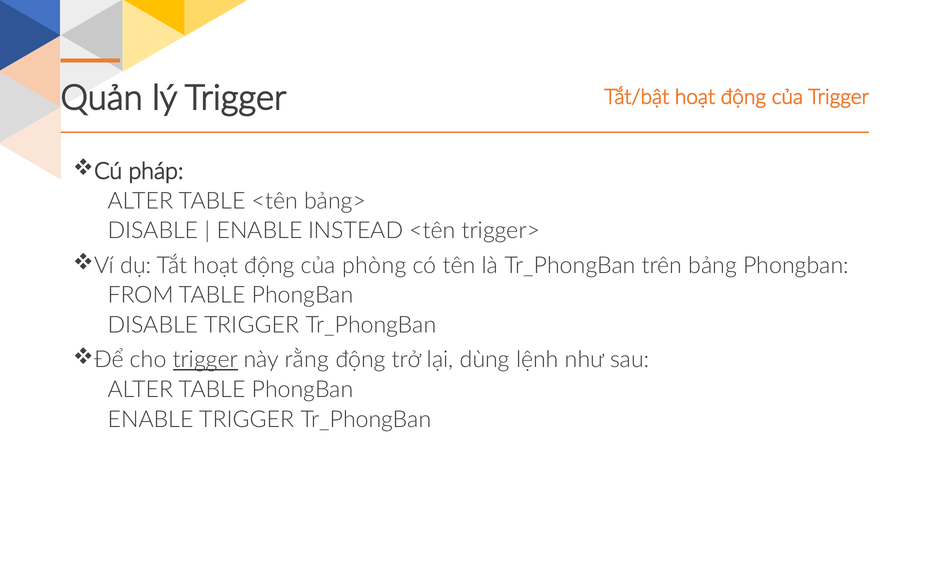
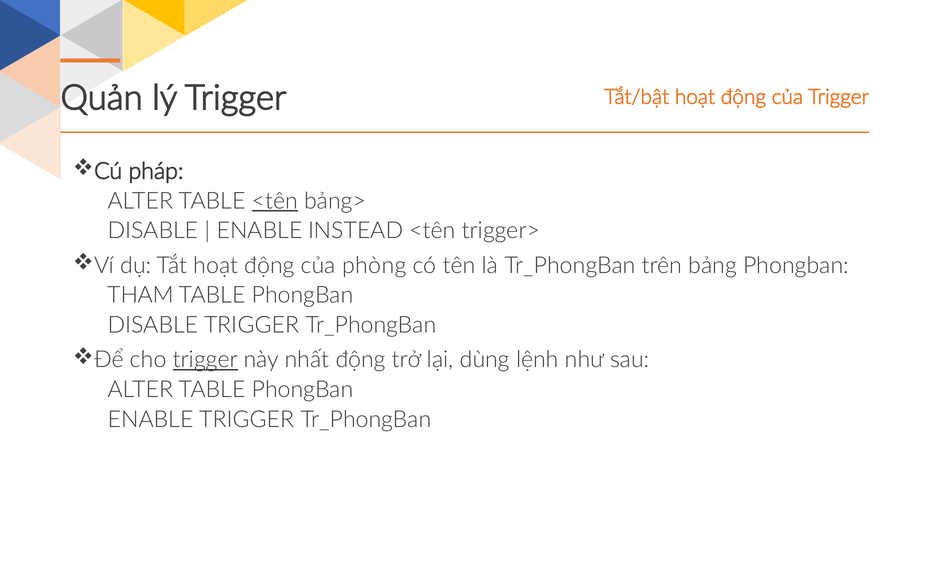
<tên underline: none -> present (275, 201)
FROM: FROM -> THAM (141, 296)
rằng: rằng -> nhất (307, 360)
